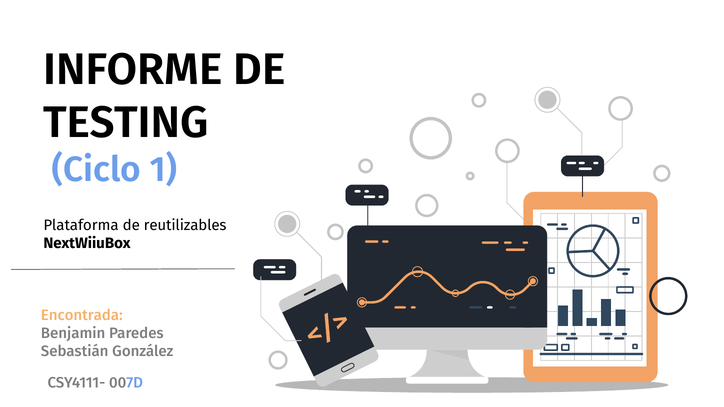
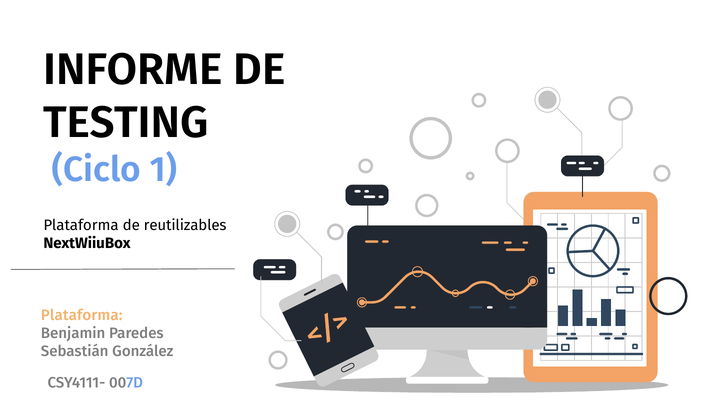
Encontrada: Encontrada -> Plataforma (82, 315)
